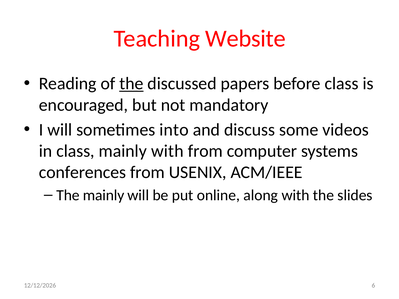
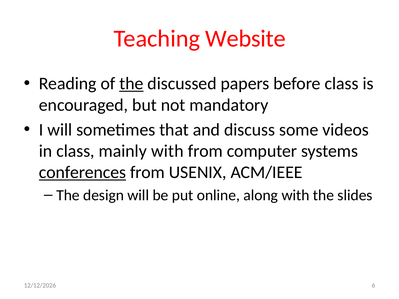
into: into -> that (174, 130)
conferences underline: none -> present (82, 172)
The mainly: mainly -> design (104, 195)
